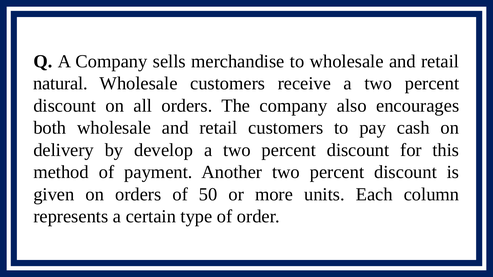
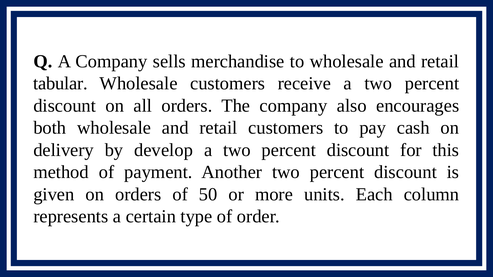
natural: natural -> tabular (60, 84)
